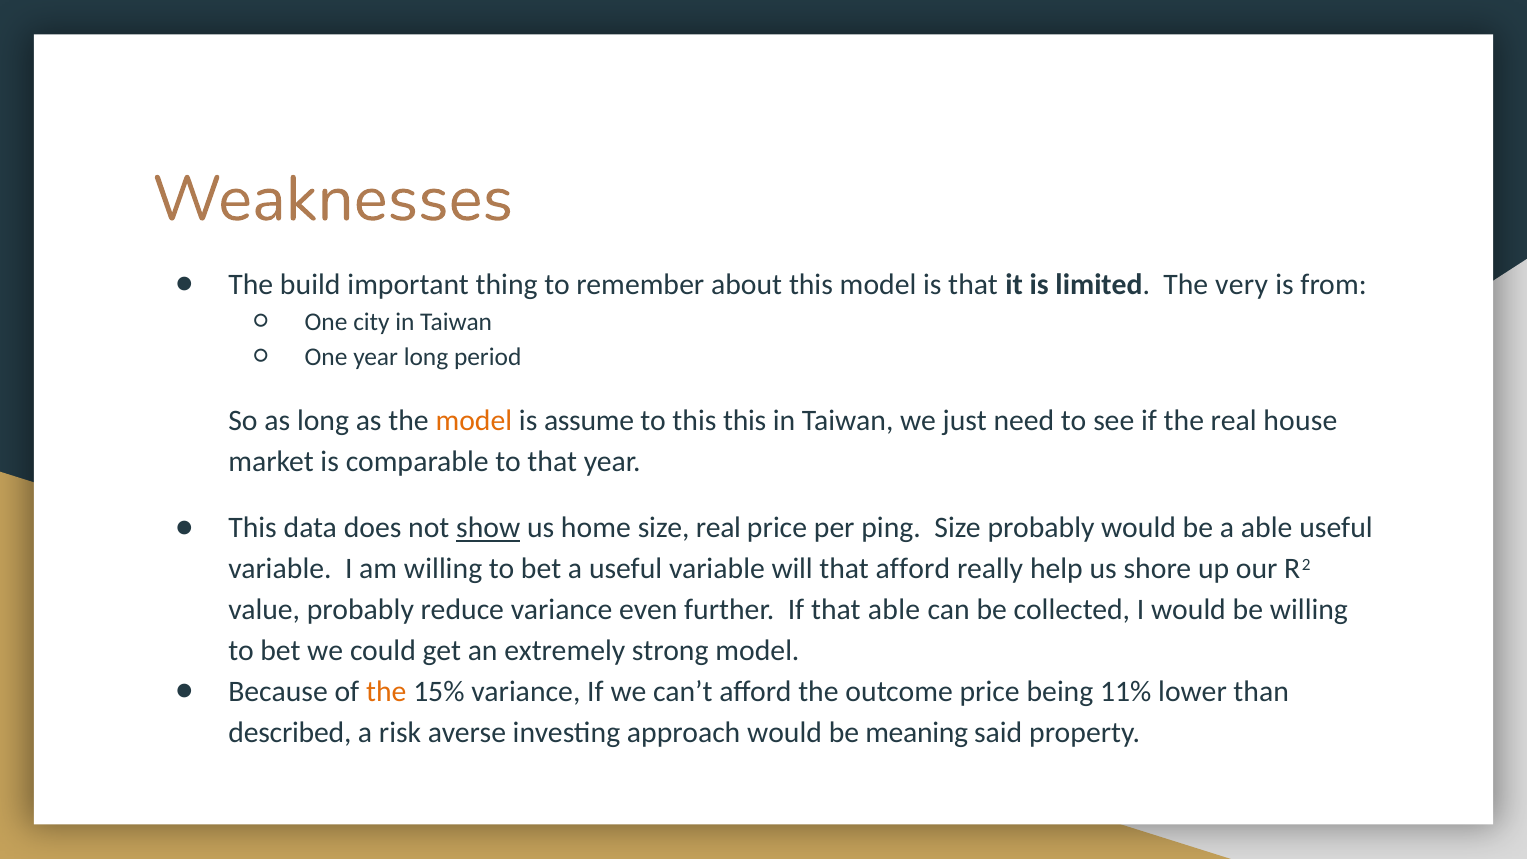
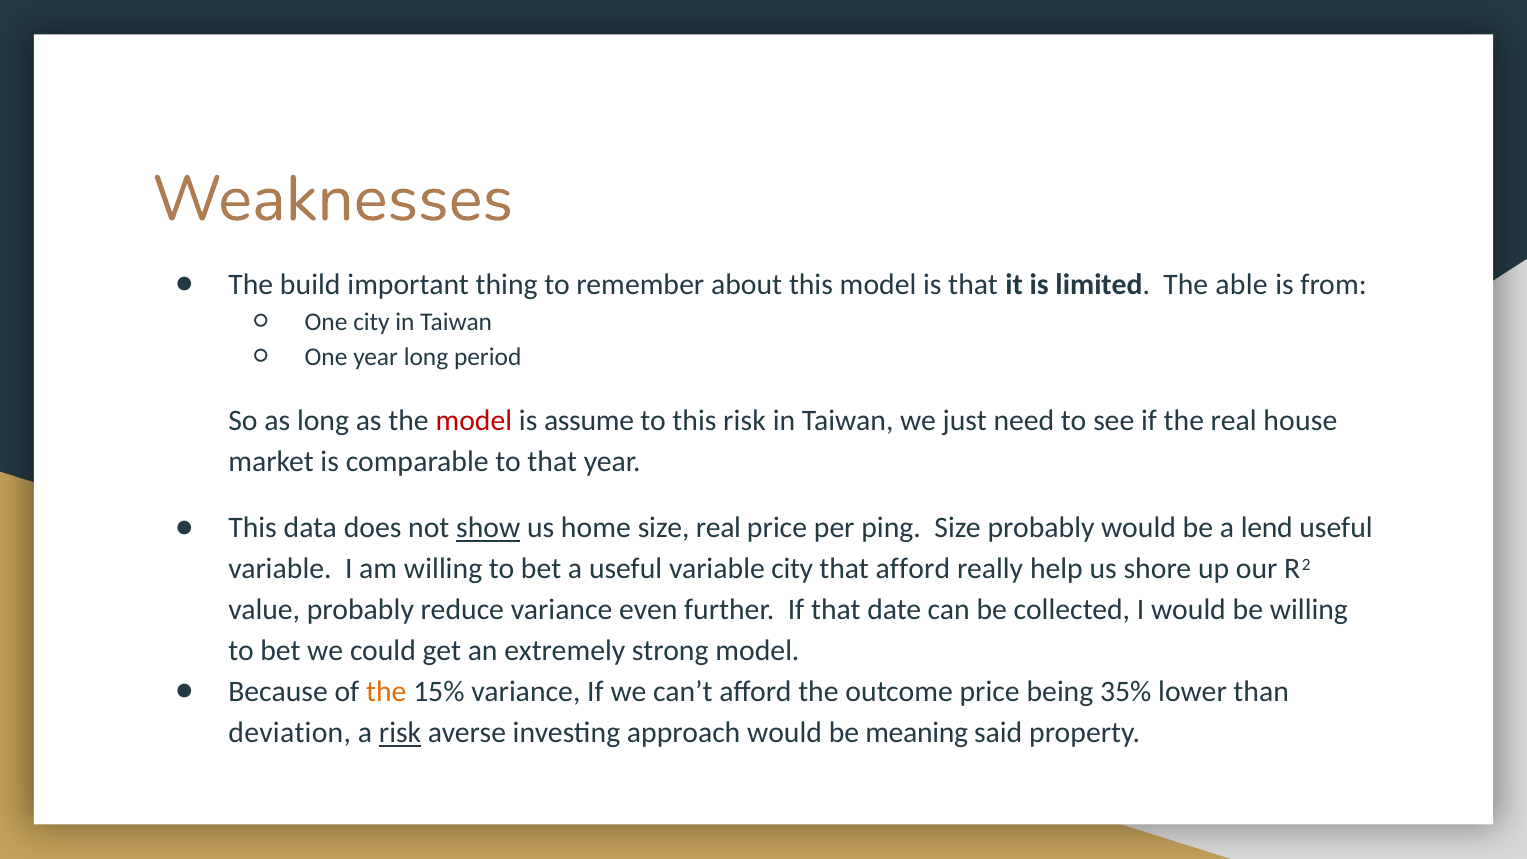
very: very -> able (1242, 284)
model colour: orange -> red (474, 421)
this this: this -> risk (745, 421)
a able: able -> lend (1267, 528)
variable will: will -> city (792, 569)
that able: able -> date (894, 610)
11%: 11% -> 35% (1126, 692)
described: described -> deviation (290, 733)
risk underline: none -> present (400, 733)
